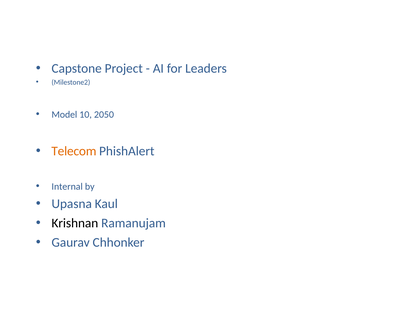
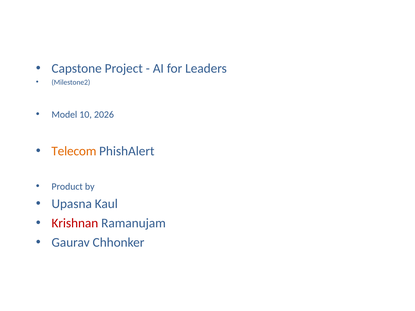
2050: 2050 -> 2026 (104, 115)
Internal: Internal -> Product (67, 187)
Krishnan colour: black -> red (75, 223)
